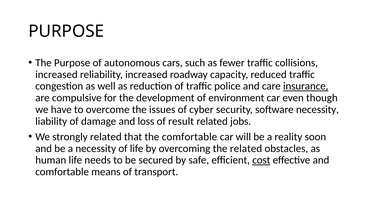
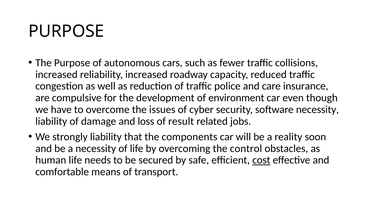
insurance underline: present -> none (306, 86)
strongly related: related -> liability (106, 137)
the comfortable: comfortable -> components (190, 137)
the related: related -> control (246, 149)
